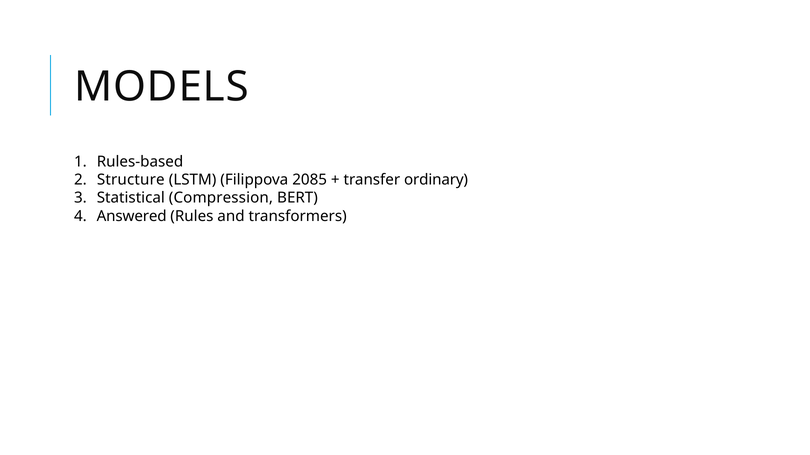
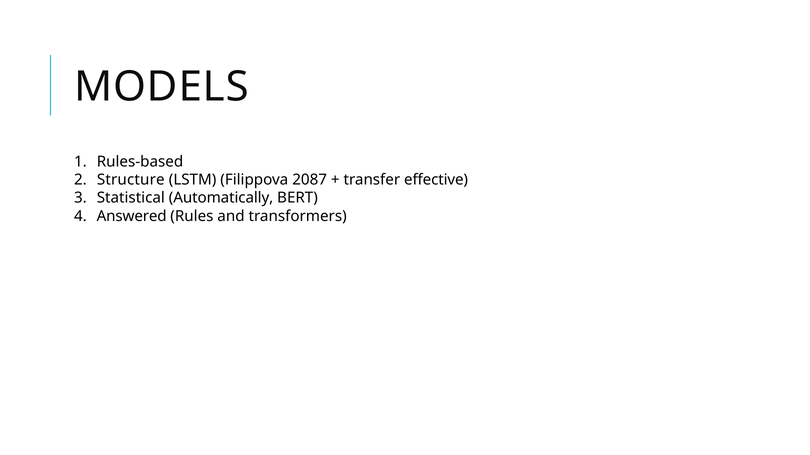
2085: 2085 -> 2087 (310, 180)
ordinary: ordinary -> effective (436, 180)
Compression: Compression -> Automatically (221, 198)
